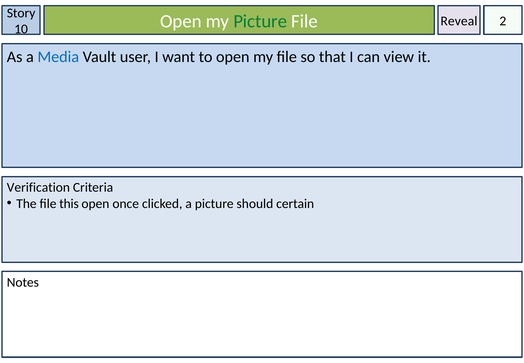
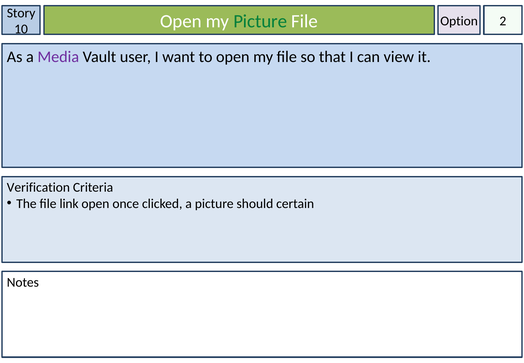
Reveal: Reveal -> Option (459, 21)
Media colour: blue -> purple (58, 57)
this: this -> link (69, 203)
